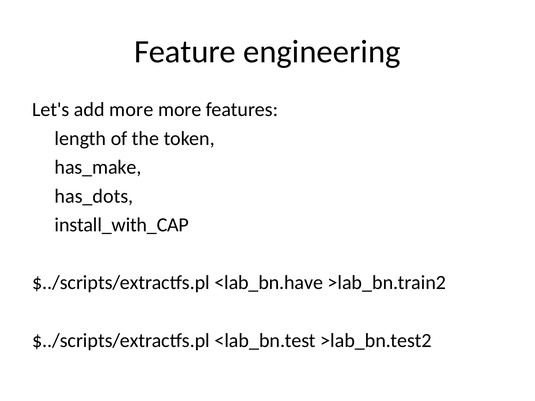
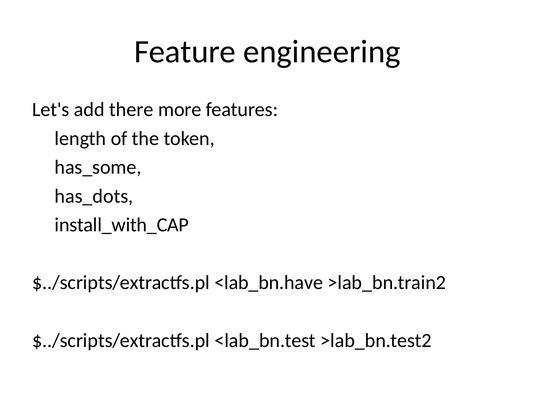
add more: more -> there (131, 110)
has_make: has_make -> has_some (98, 167)
